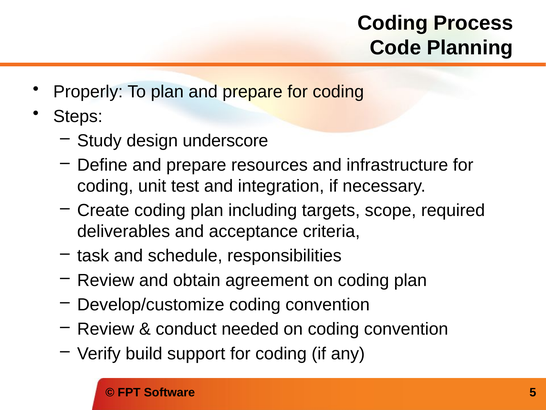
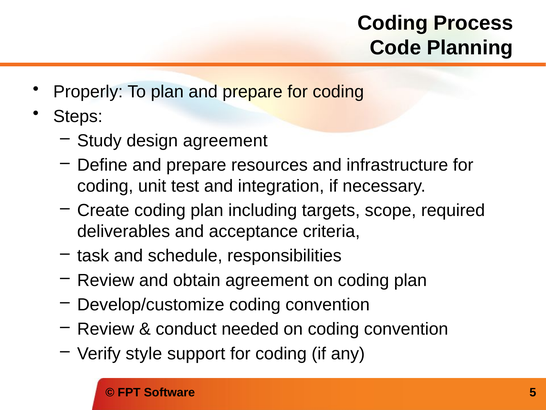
design underscore: underscore -> agreement (225, 141)
build: build -> style (144, 353)
